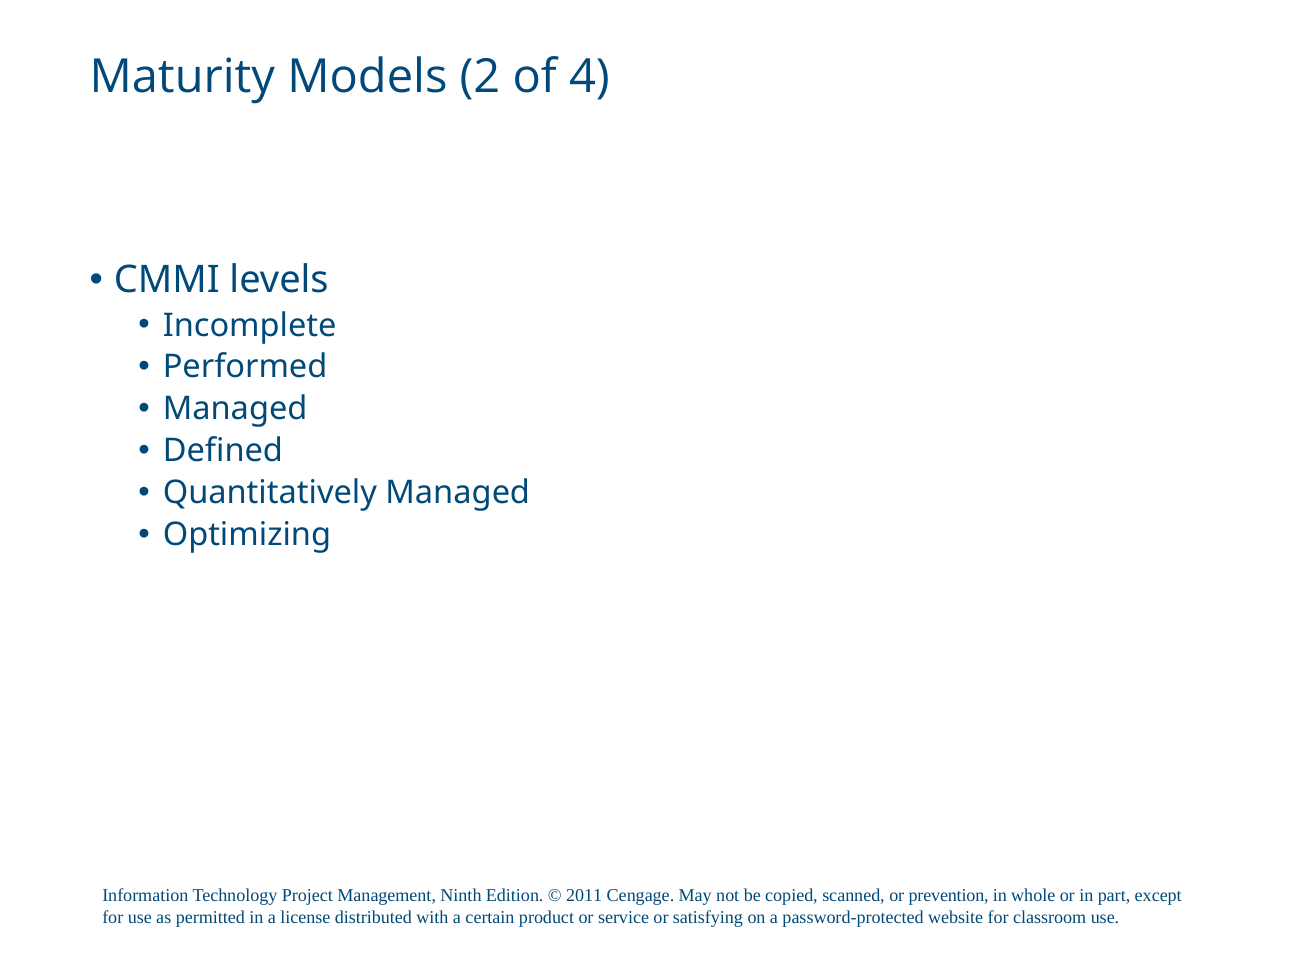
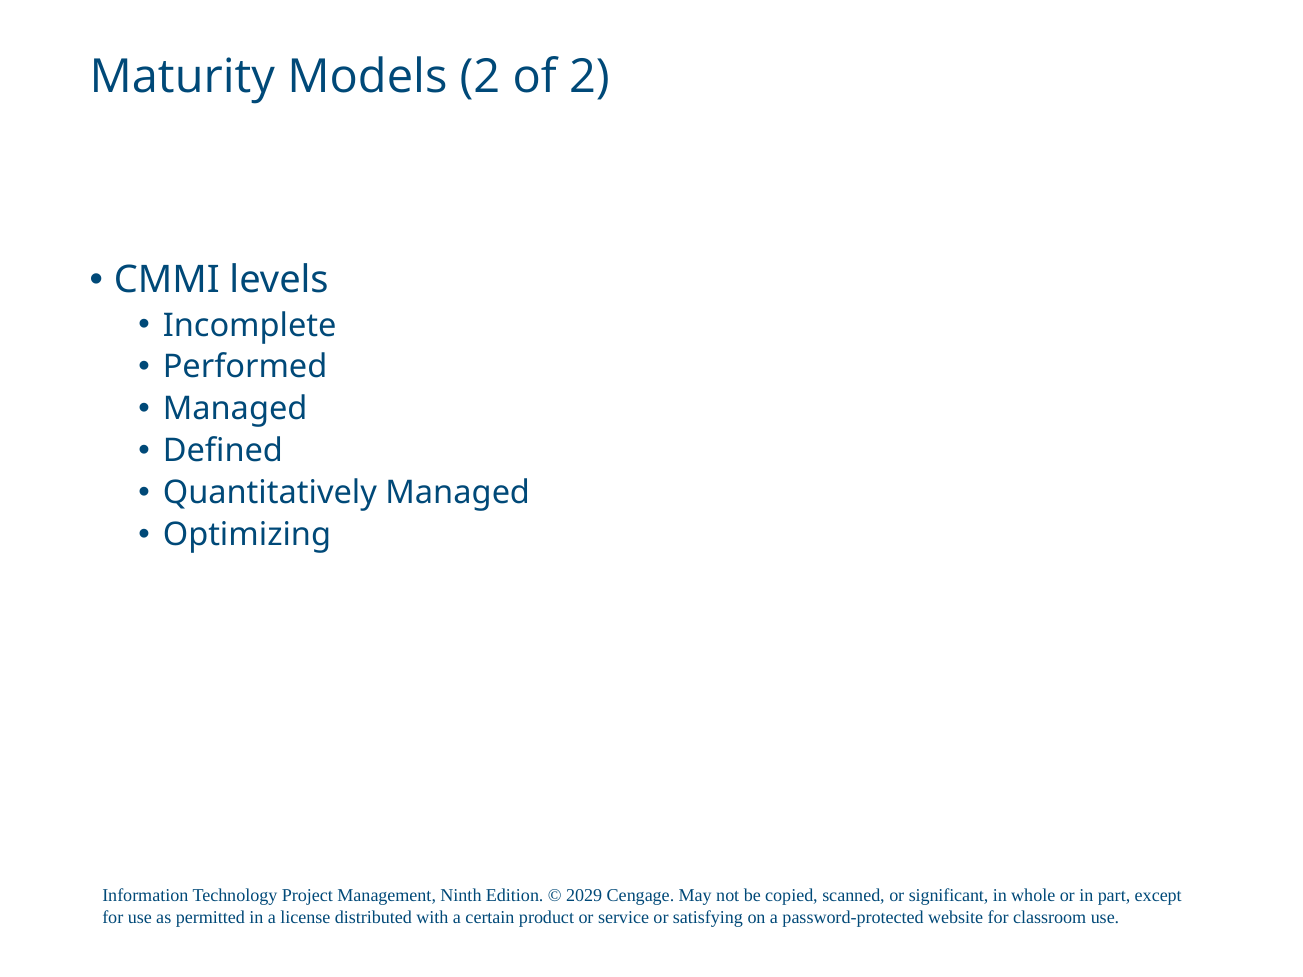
of 4: 4 -> 2 (589, 77)
2011: 2011 -> 2029 (584, 896)
prevention: prevention -> significant (949, 896)
